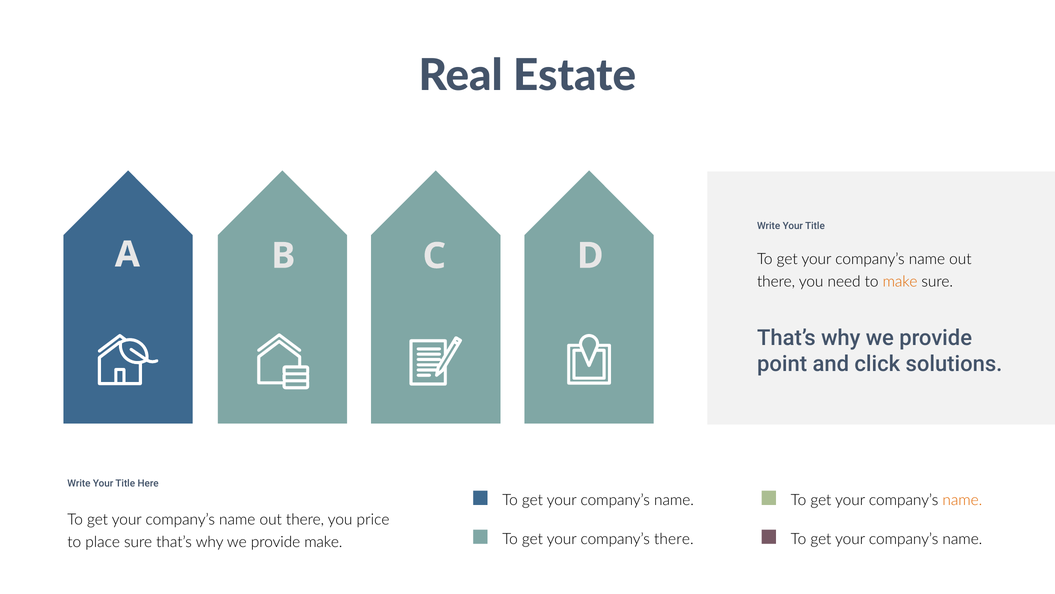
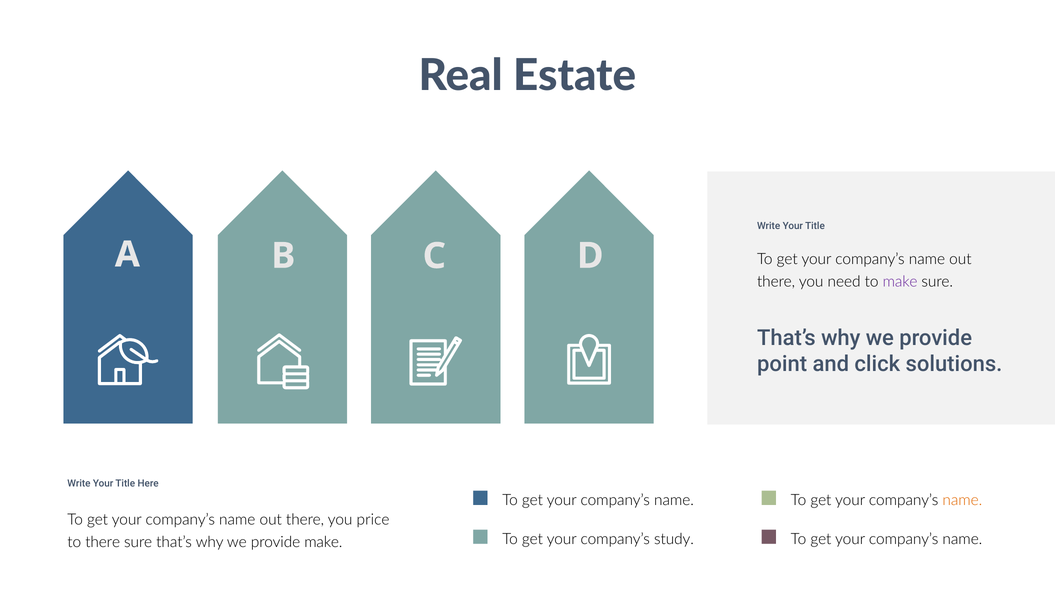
make colour: orange -> purple (900, 282)
company’s there: there -> study (674, 539)
to place: place -> there (103, 542)
